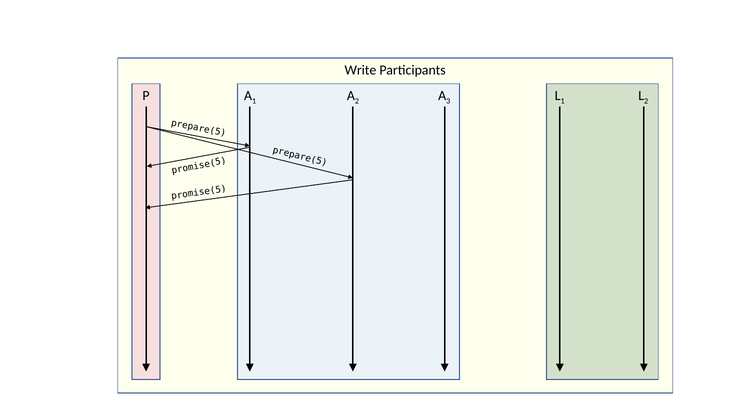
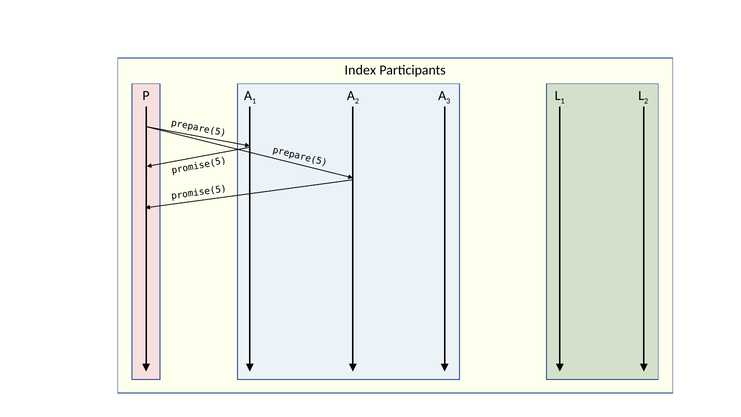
Write: Write -> Index (360, 70)
